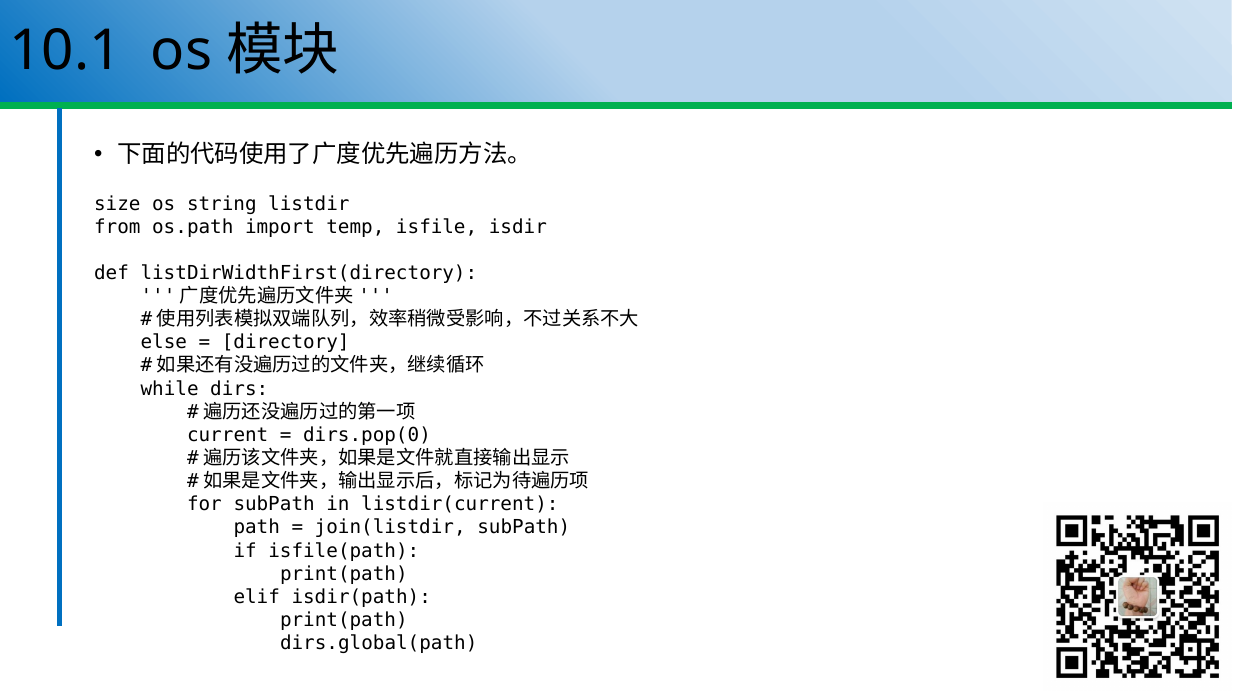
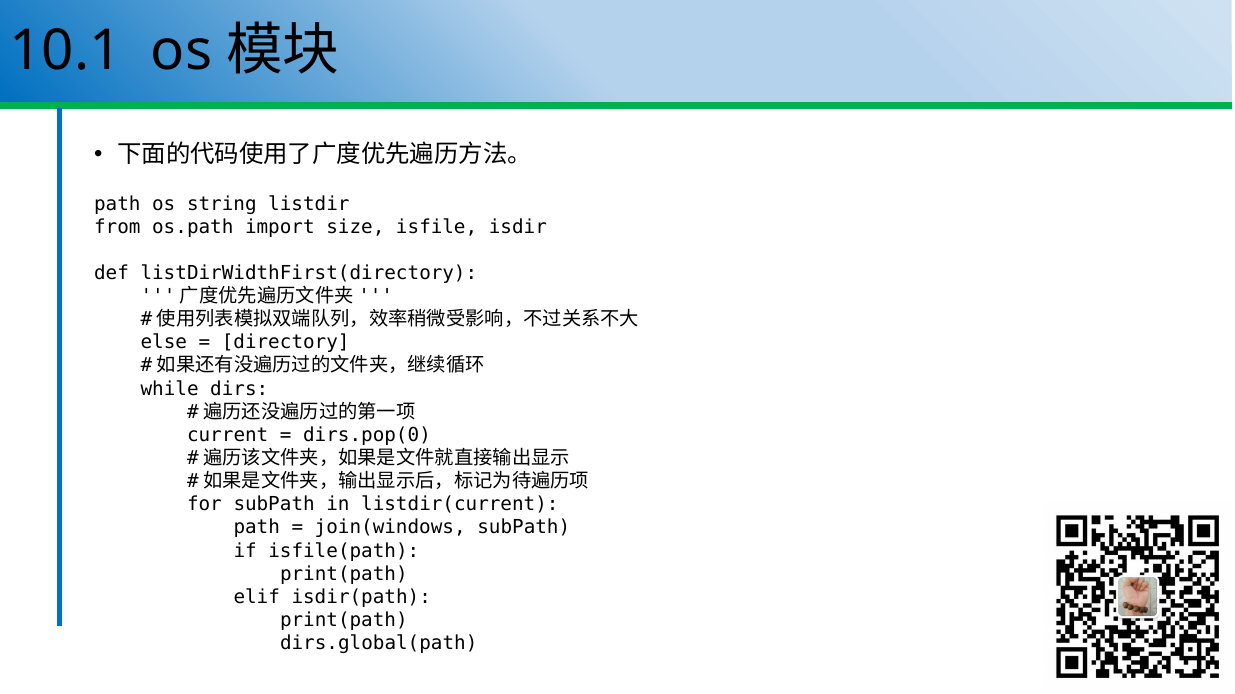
size: size -> path (117, 204)
temp: temp -> size (355, 227)
join(listdir: join(listdir -> join(windows (390, 528)
